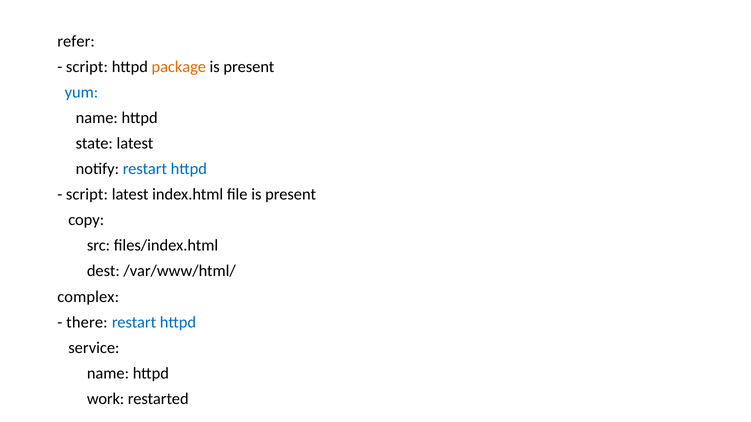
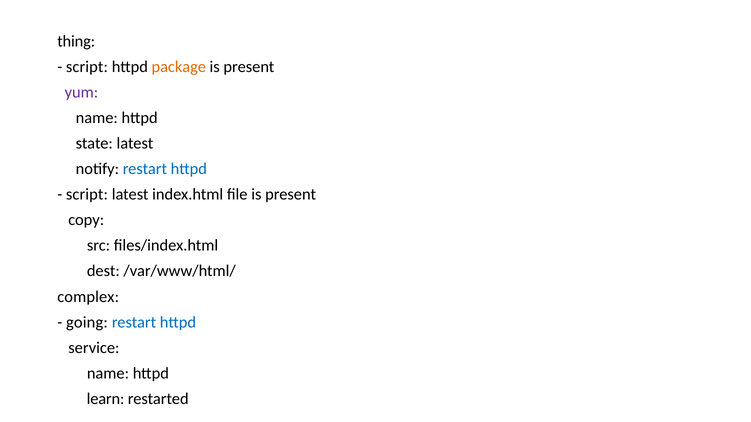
refer: refer -> thing (76, 41)
yum colour: blue -> purple (81, 92)
there: there -> going (87, 322)
work: work -> learn (106, 399)
